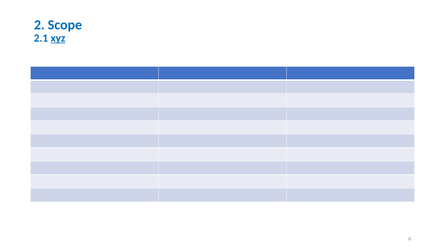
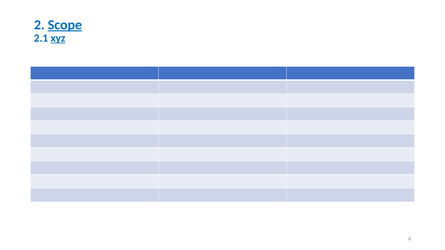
Scope underline: none -> present (65, 25)
